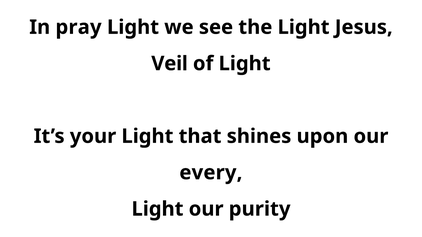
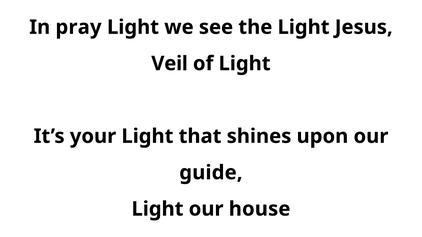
every: every -> guide (211, 173)
purity: purity -> house (260, 209)
